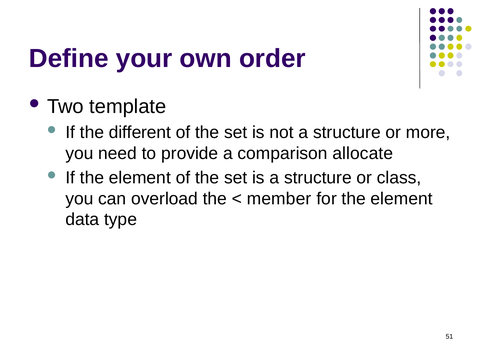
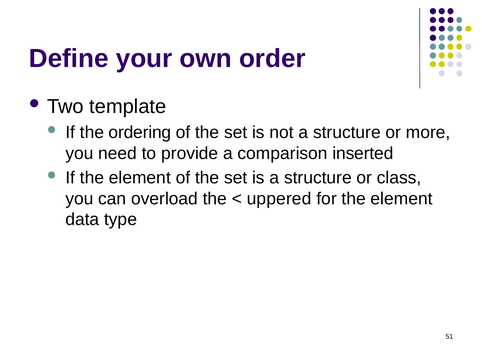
different: different -> ordering (140, 132)
allocate: allocate -> inserted (363, 153)
member: member -> uppered (279, 198)
